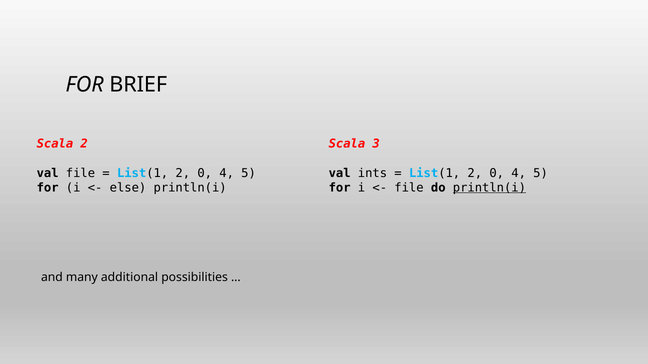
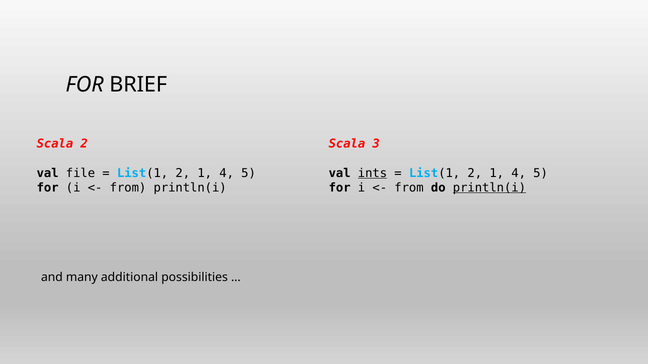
0: 0 -> 1 (205, 173)
ints underline: none -> present (372, 173)
0: 0 -> 1 (497, 173)
else: else -> from (128, 188)
file: file -> from (409, 188)
